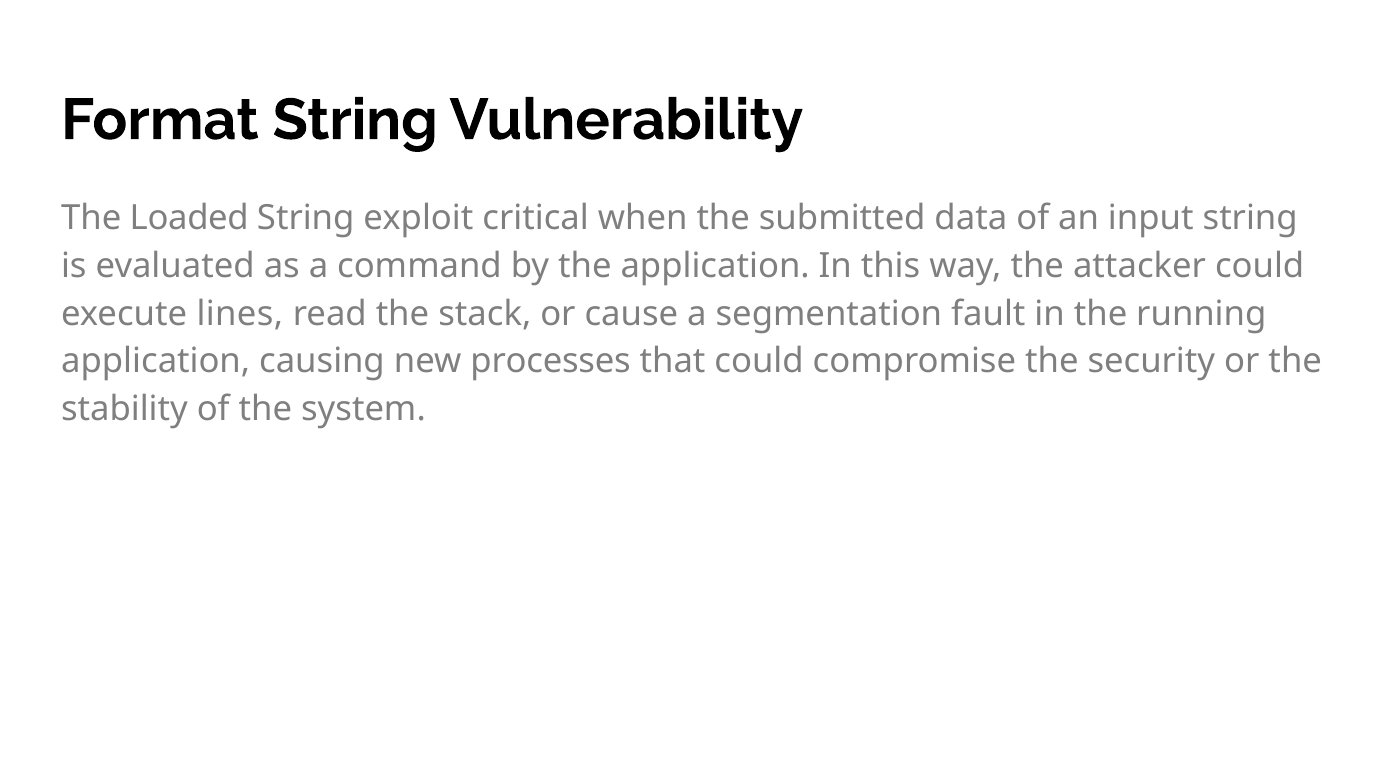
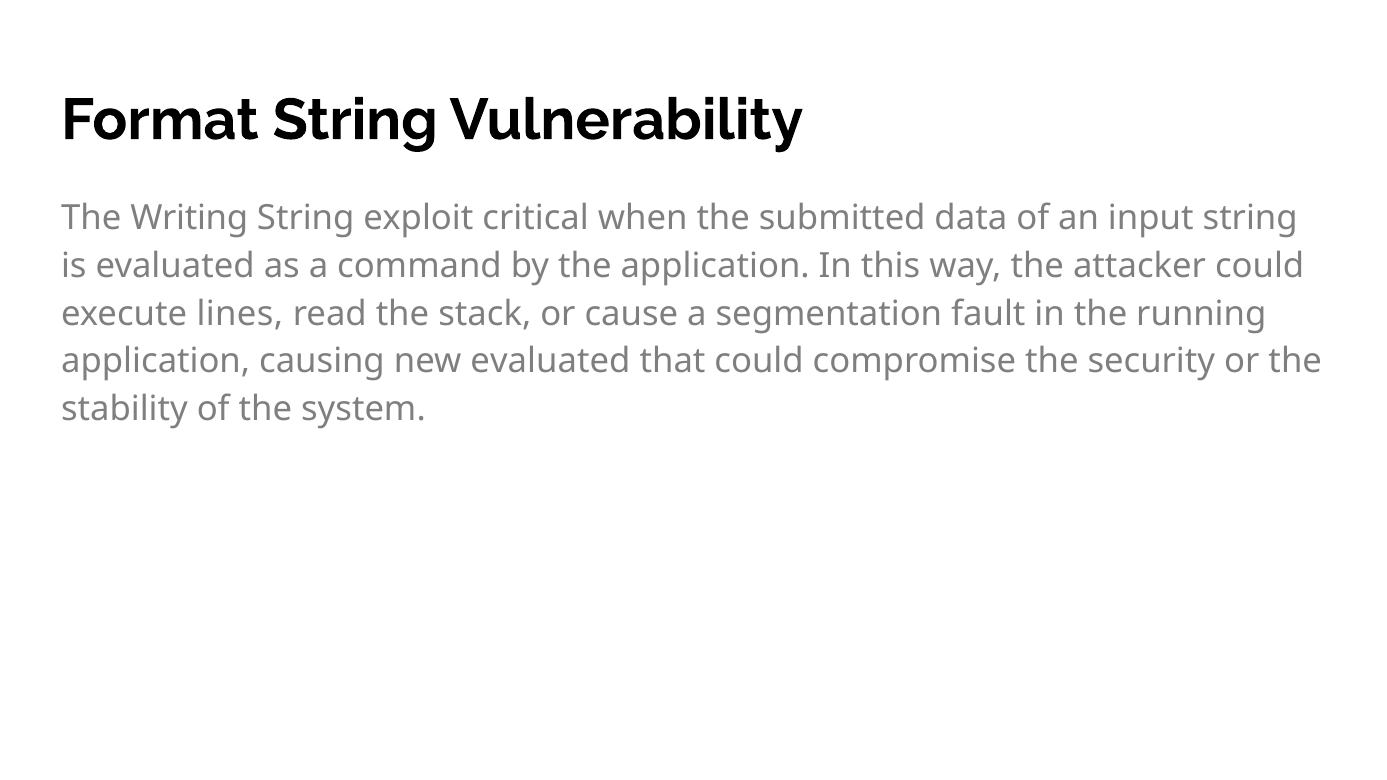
Loaded: Loaded -> Writing (189, 218)
new processes: processes -> evaluated (550, 362)
